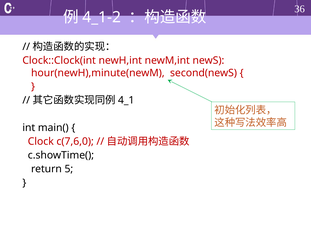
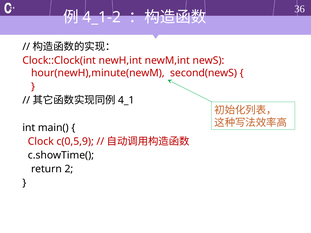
c(7,6,0: c(7,6,0 -> c(0,5,9 (75, 142)
5: 5 -> 2 (69, 169)
